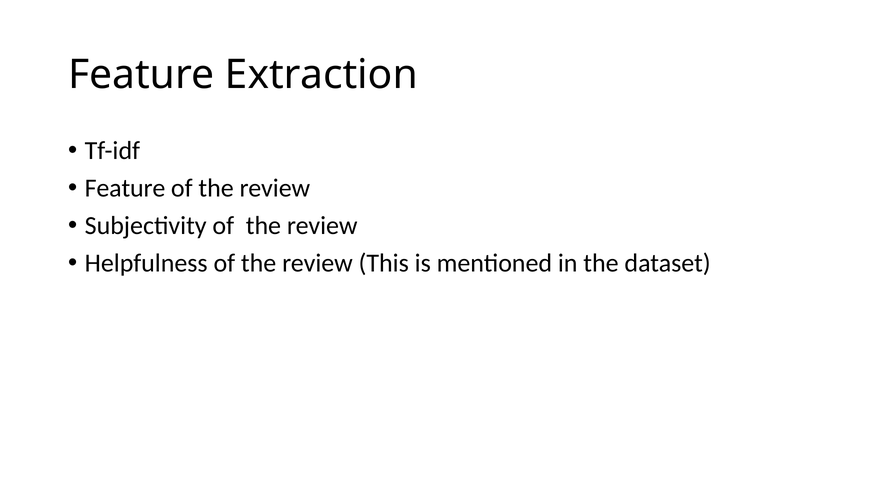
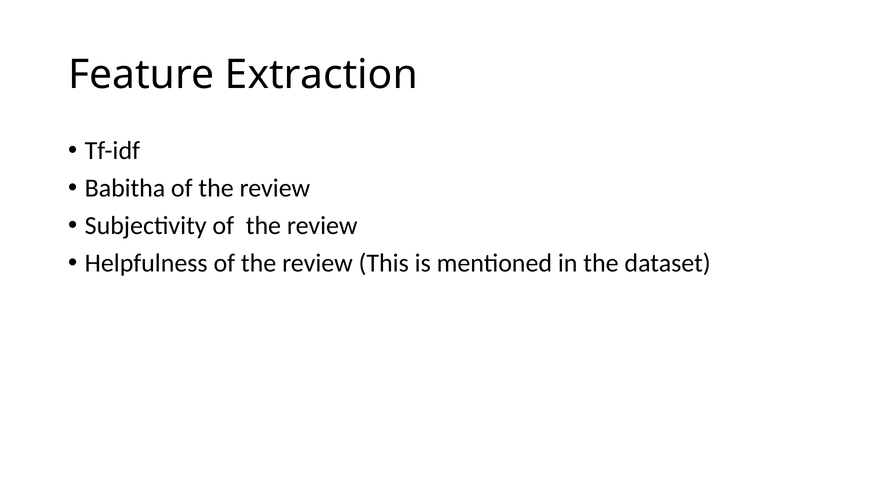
Feature: Feature -> Babitha (125, 188)
